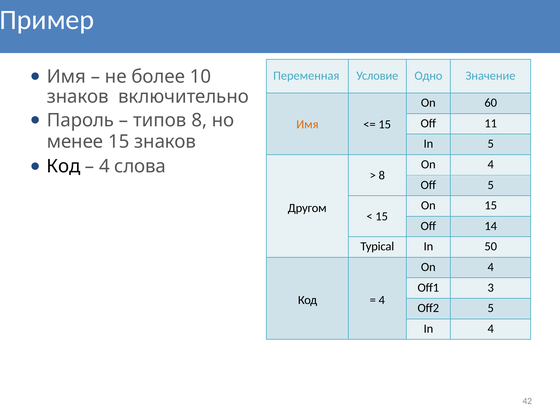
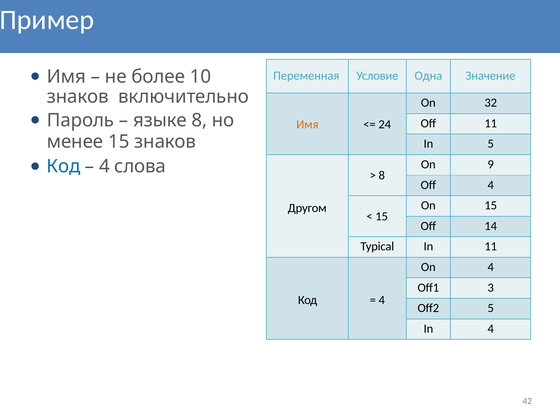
Одно: Одно -> Одна (428, 76)
60: 60 -> 32 (491, 103)
типов: типов -> языке (160, 120)
15: 15 -> 24 (385, 124)
Код colour: black -> blue (63, 166)
4: 4 -> 9 (491, 164)
Off 5: 5 -> 4 (491, 185)
In 50: 50 -> 11 (491, 247)
